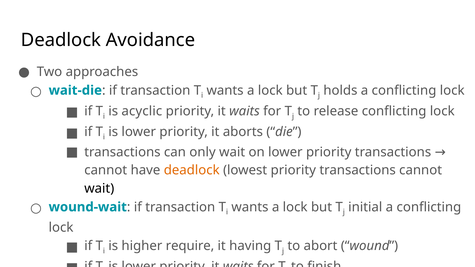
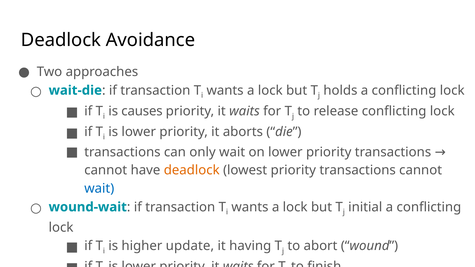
acyclic: acyclic -> causes (142, 111)
wait colour: black -> blue (99, 189)
require: require -> update (190, 246)
